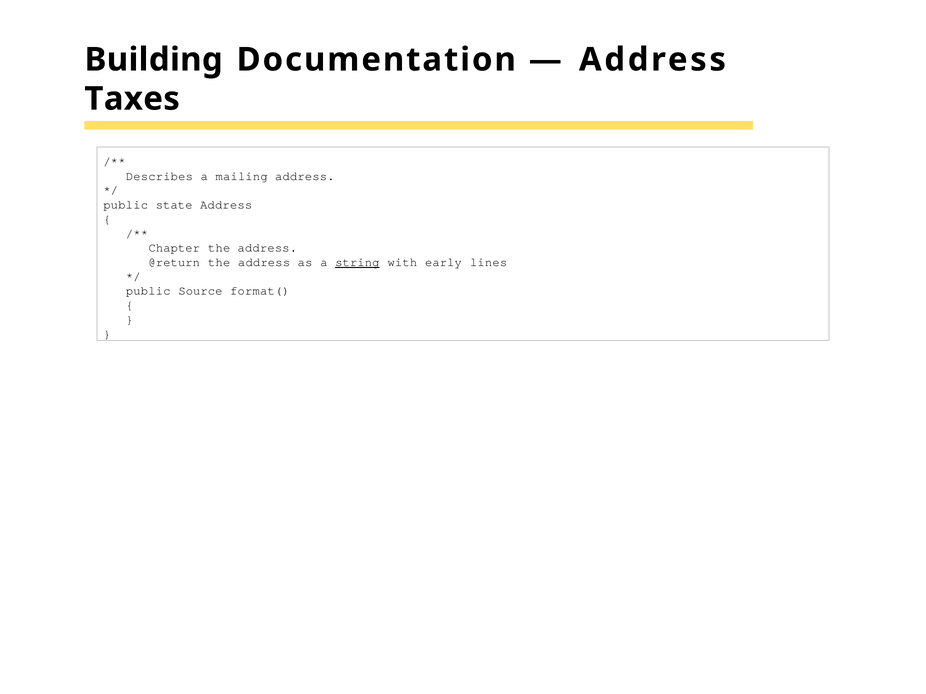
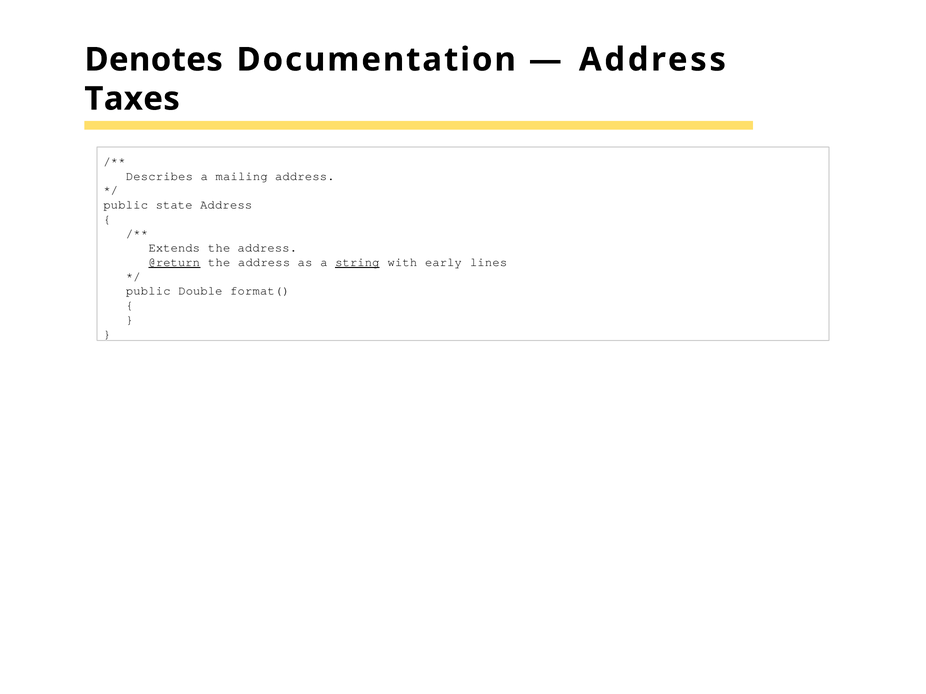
Building: Building -> Denotes (154, 60)
Chapter: Chapter -> Extends (174, 248)
@return underline: none -> present (174, 262)
Source: Source -> Double (200, 291)
